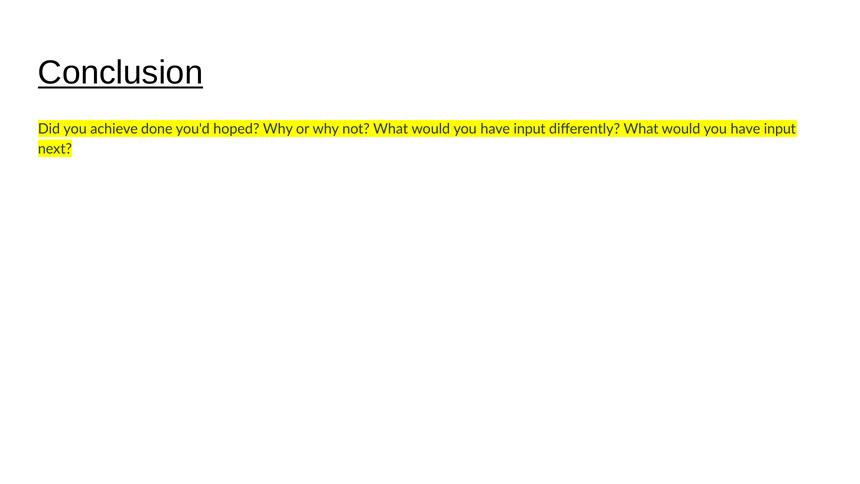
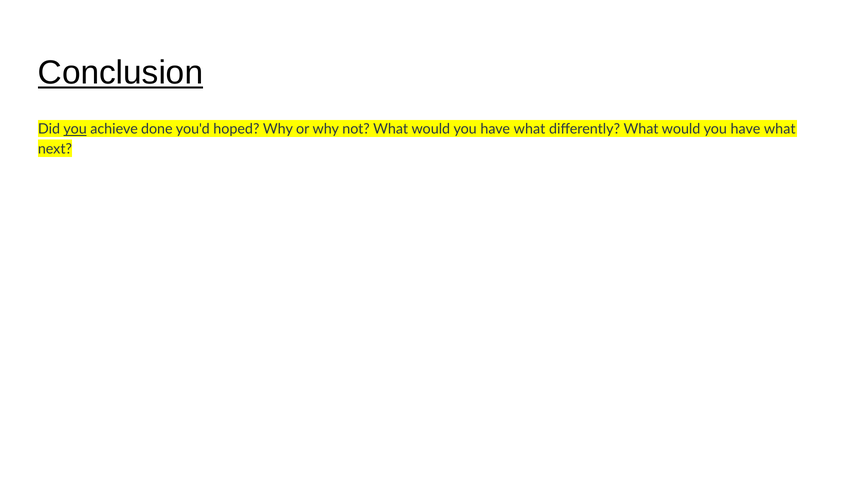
you underline: none -> present (75, 129)
input: input -> what (530, 129)
input: input -> what (780, 129)
